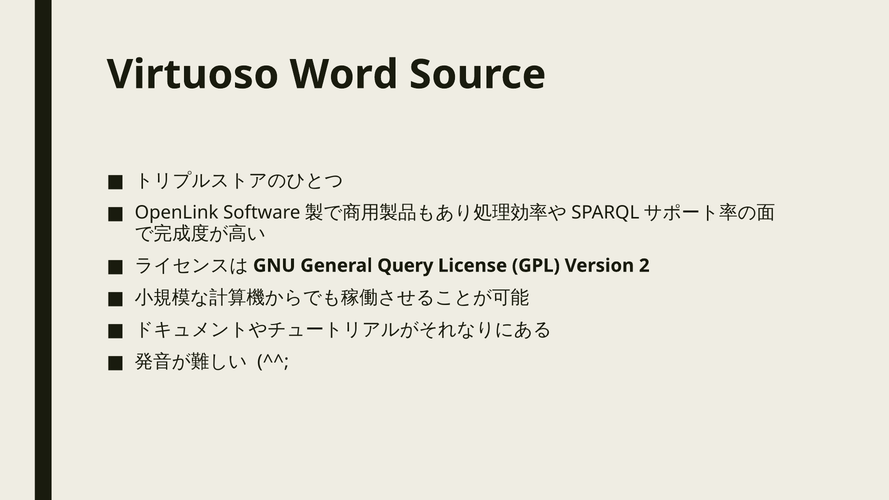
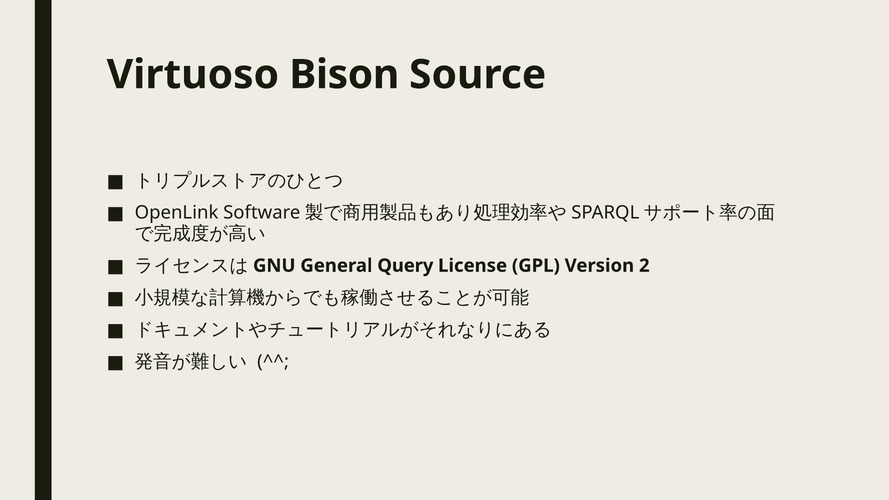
Word: Word -> Bison (344, 75)
